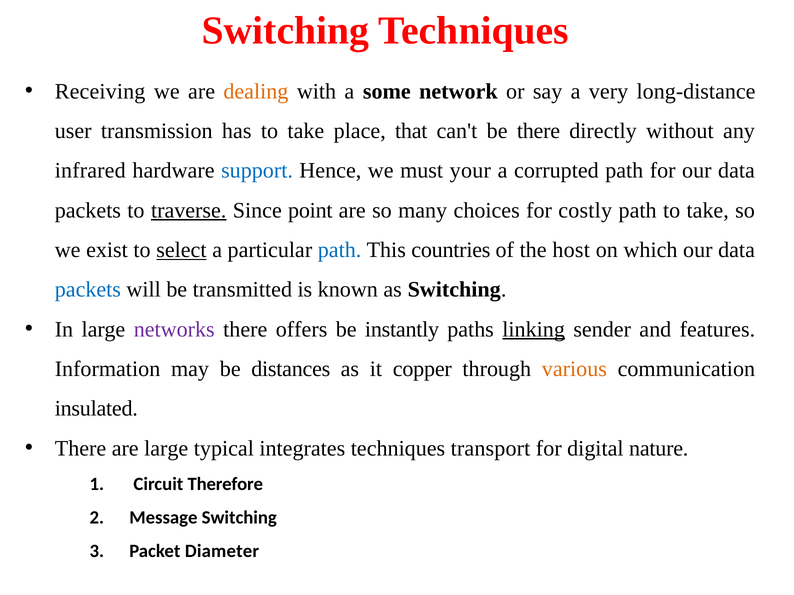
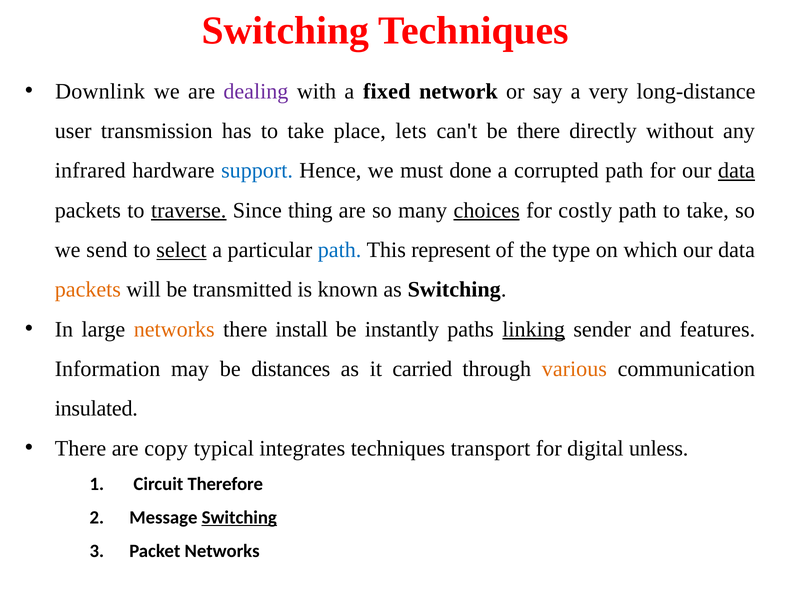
Receiving: Receiving -> Downlink (100, 91)
dealing colour: orange -> purple (256, 91)
some: some -> fixed (387, 91)
that: that -> lets (411, 131)
your: your -> done (471, 171)
data underline: none -> present (736, 171)
point: point -> thing (310, 211)
choices underline: none -> present (487, 211)
exist: exist -> send (107, 250)
countries: countries -> represent (451, 250)
host: host -> type (571, 250)
packets colour: blue -> orange (88, 290)
networks colour: purple -> orange (174, 330)
offers: offers -> install (302, 330)
copper: copper -> carried (422, 369)
are large: large -> copy (166, 449)
nature: nature -> unless (659, 449)
Switching underline: none -> present (239, 518)
Packet Diameter: Diameter -> Networks (222, 552)
